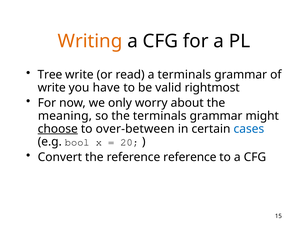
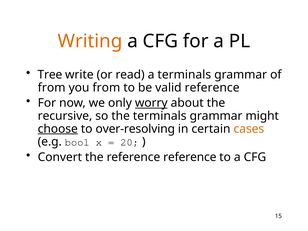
write: write -> from (52, 88)
you have: have -> from (106, 88)
valid rightmost: rightmost -> reference (212, 88)
worry underline: none -> present (151, 103)
meaning: meaning -> recursive (65, 116)
over-between: over-between -> over-resolving (135, 129)
cases colour: blue -> orange (249, 129)
